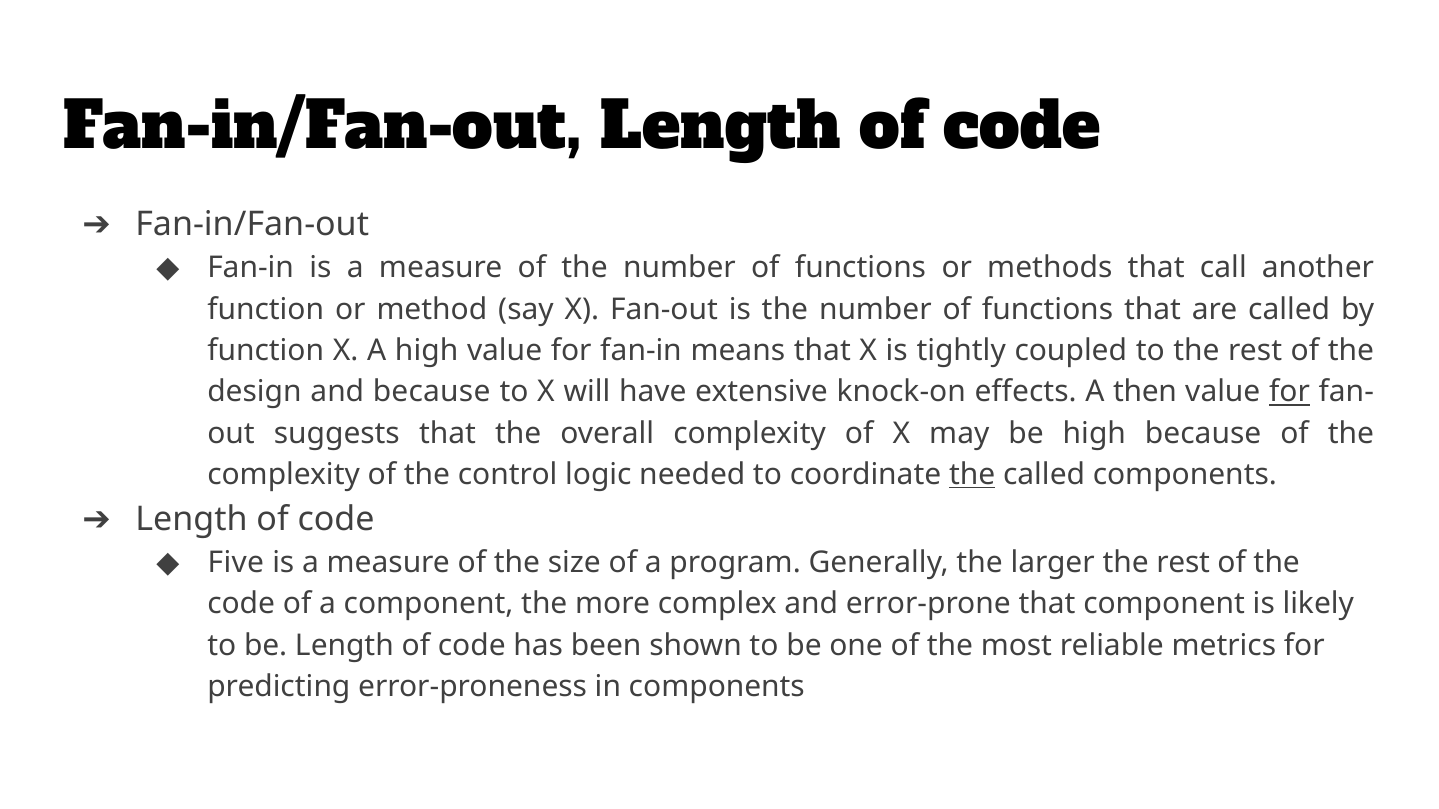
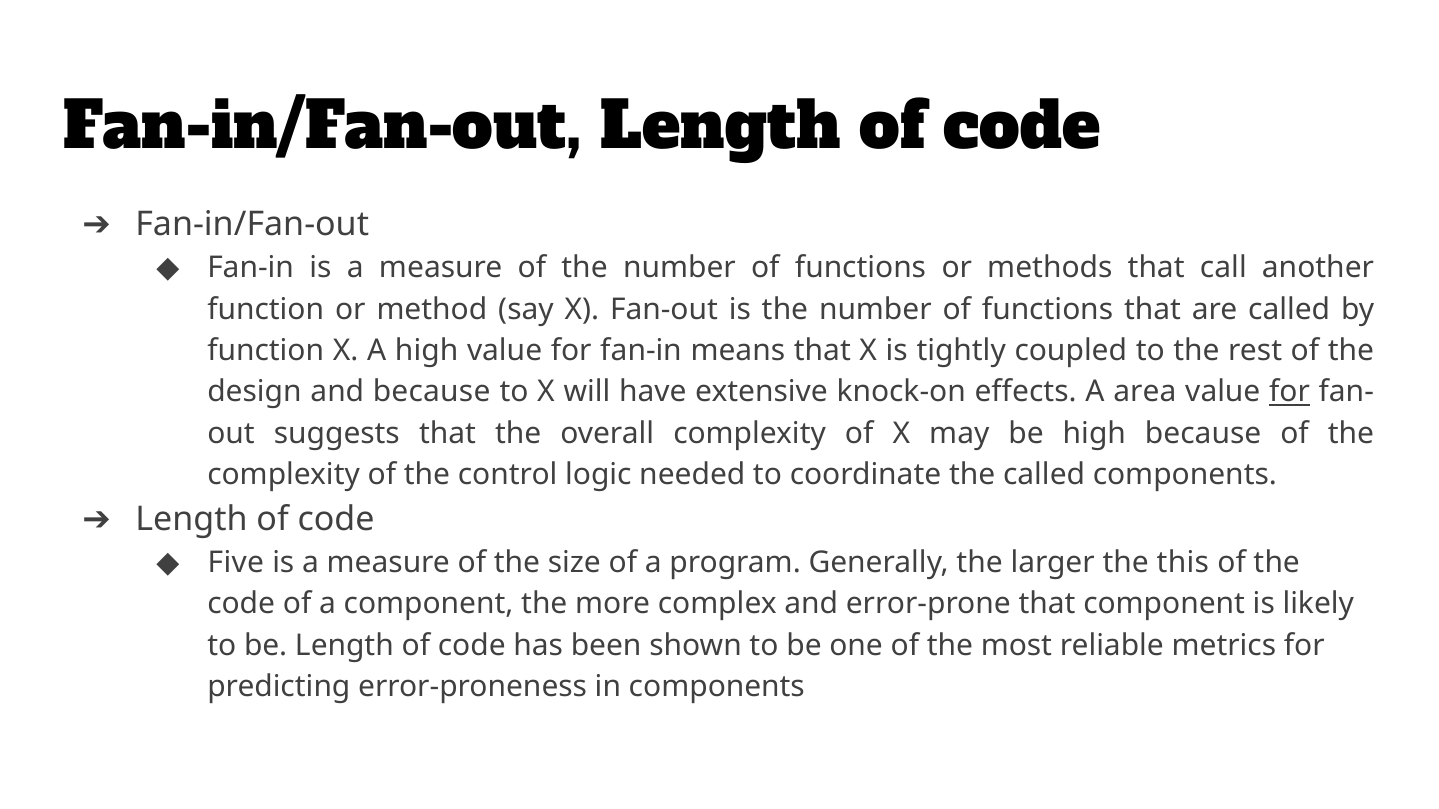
then: then -> area (1145, 392)
the underline: present -> none (972, 475)
larger the rest: rest -> this (1183, 563)
